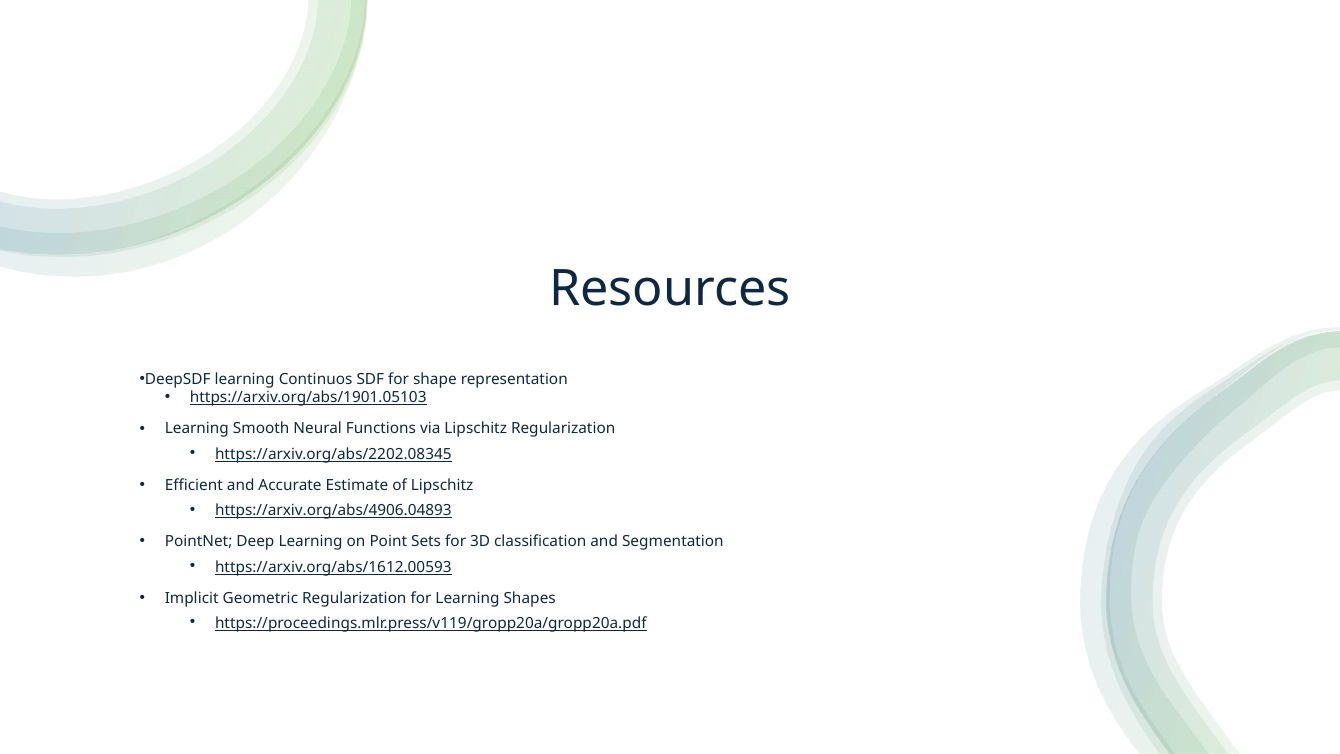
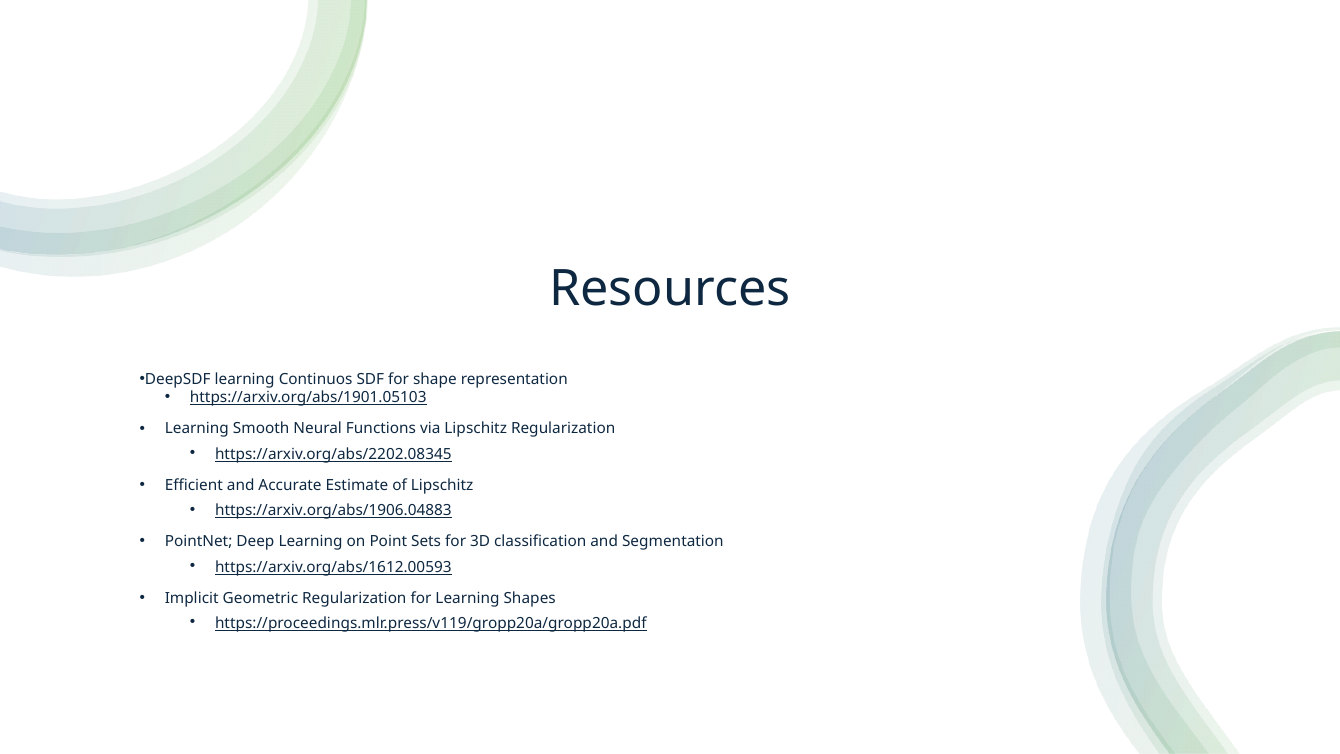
https://arxiv.org/abs/4906.04893: https://arxiv.org/abs/4906.04893 -> https://arxiv.org/abs/1906.04883 (333, 510)
